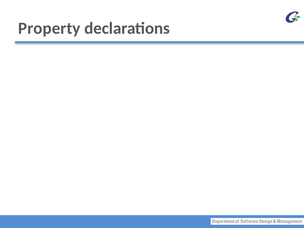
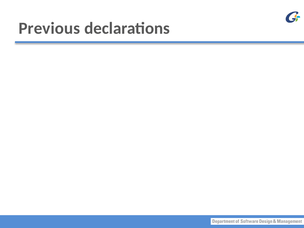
Property: Property -> Previous (49, 28)
